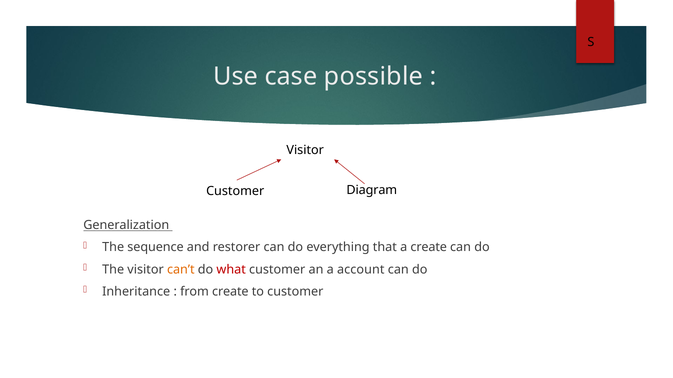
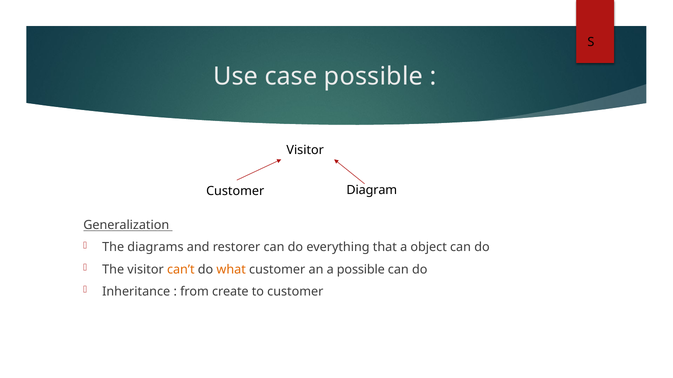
sequence: sequence -> diagrams (155, 248)
a create: create -> object (429, 248)
what colour: red -> orange (231, 270)
a account: account -> possible (361, 270)
